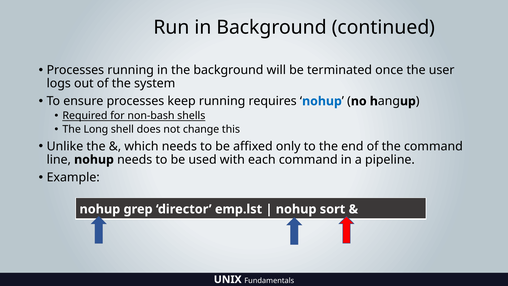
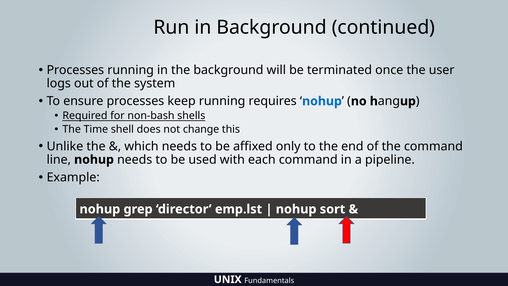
Long: Long -> Time (96, 129)
